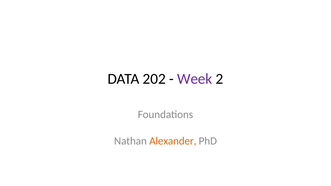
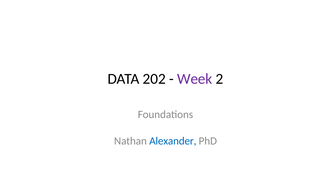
Alexander colour: orange -> blue (173, 141)
